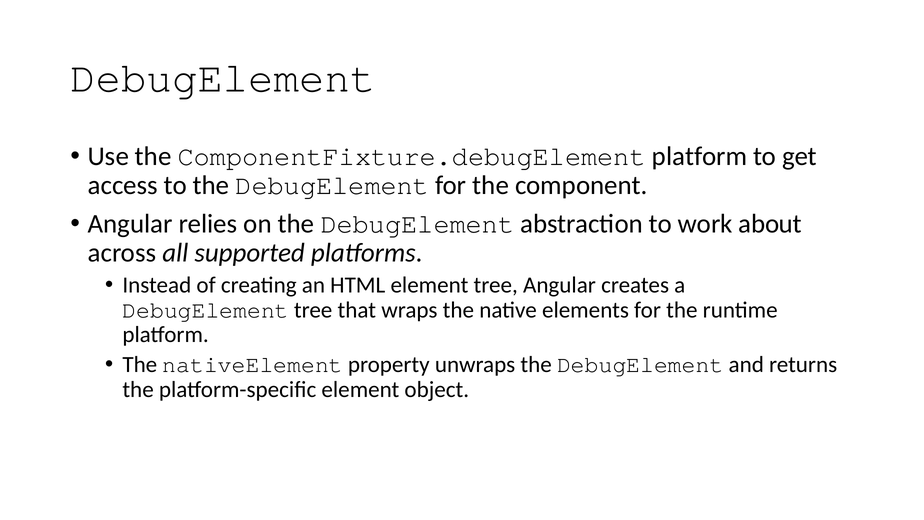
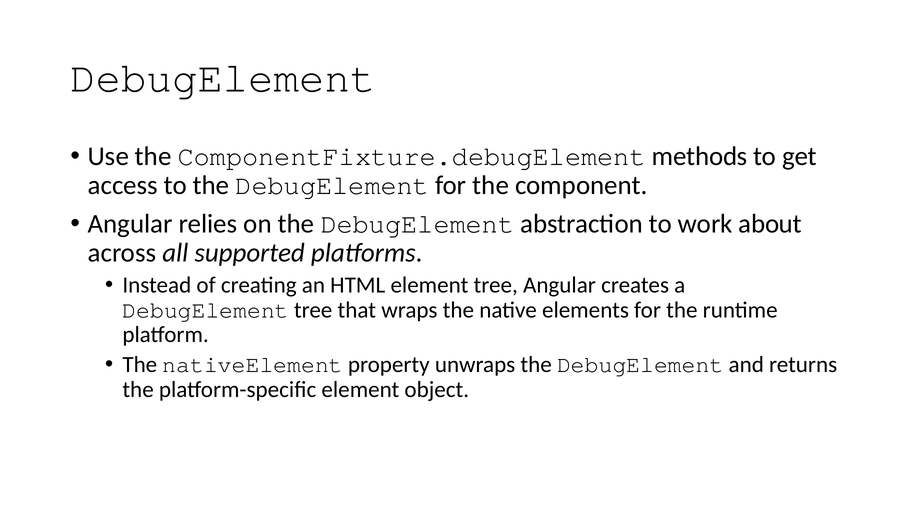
ComponentFixture.debugElement platform: platform -> methods (700, 156)
